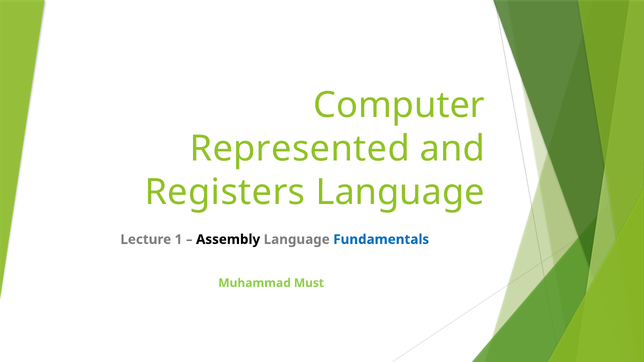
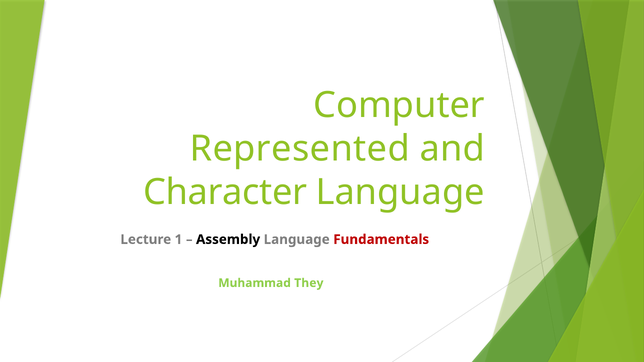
Registers: Registers -> Character (225, 192)
Fundamentals colour: blue -> red (381, 240)
Must: Must -> They (309, 283)
